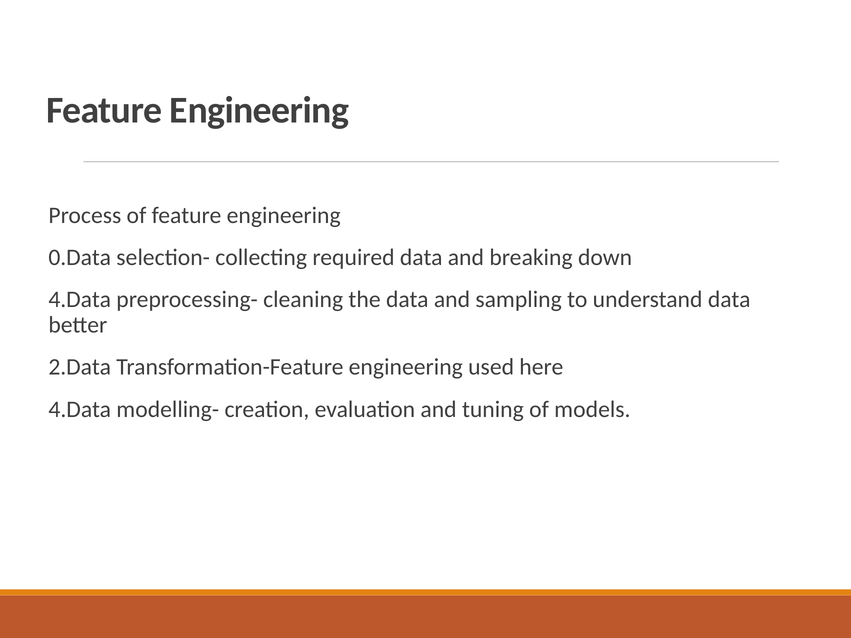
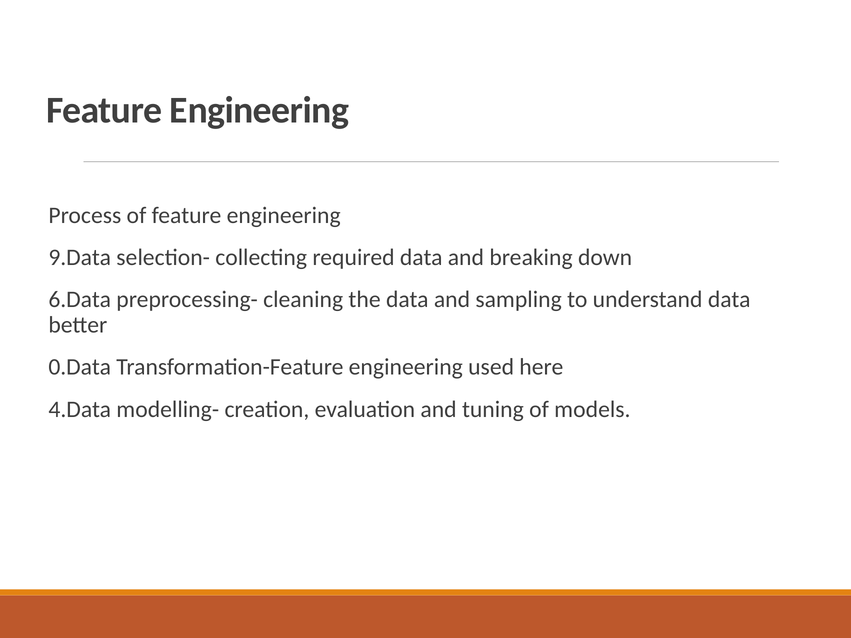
0.Data: 0.Data -> 9.Data (80, 258)
4.Data: 4.Data -> 6.Data (80, 300)
2.Data: 2.Data -> 0.Data (80, 367)
